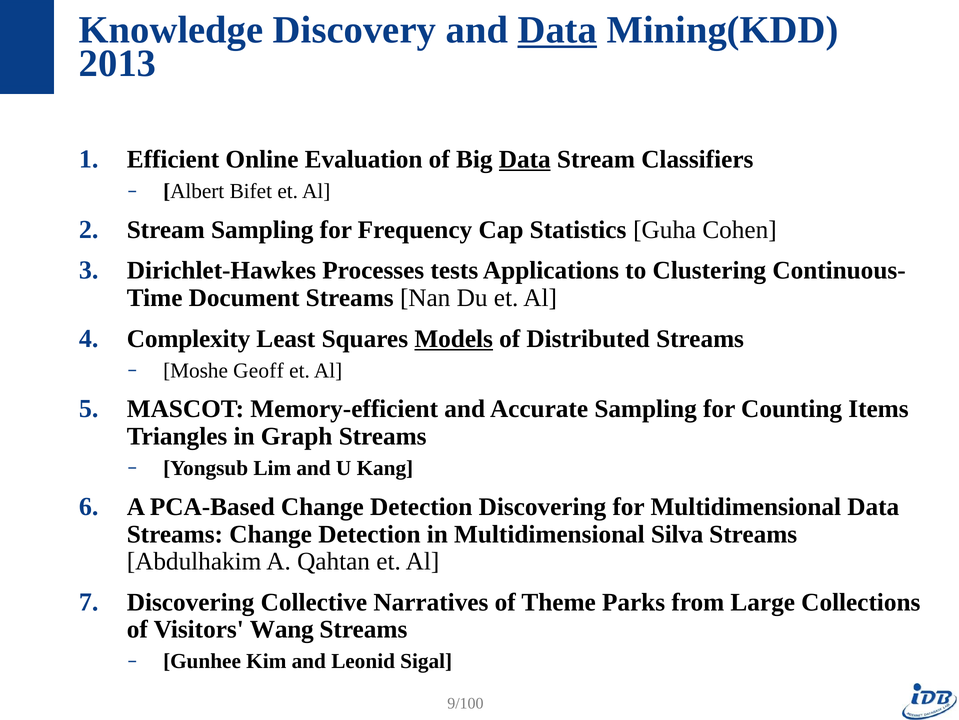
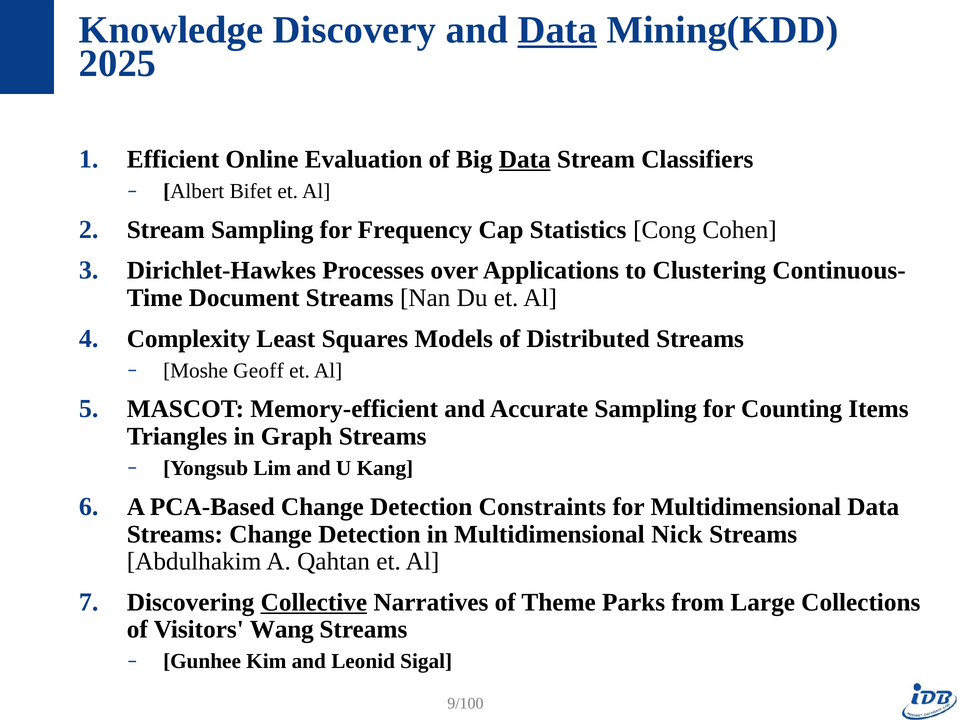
2013: 2013 -> 2025 (118, 64)
Guha: Guha -> Cong (665, 230)
tests: tests -> over (454, 270)
Models underline: present -> none (454, 338)
Detection Discovering: Discovering -> Constraints (542, 506)
Silva: Silva -> Nick (677, 534)
Collective underline: none -> present (314, 602)
